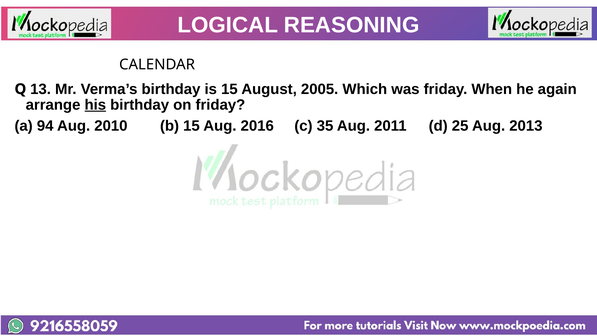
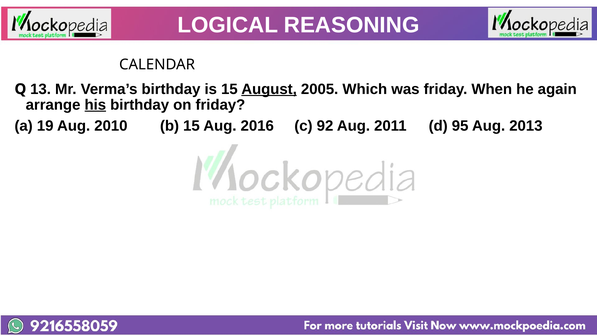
August underline: none -> present (269, 89)
94: 94 -> 19 (45, 126)
35: 35 -> 92 (325, 126)
25: 25 -> 95 (460, 126)
